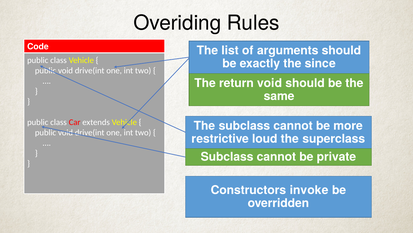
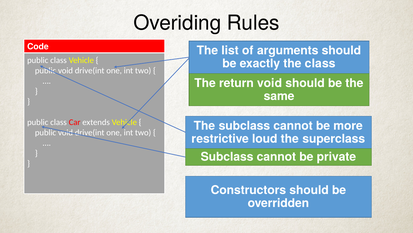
the since: since -> class (320, 63)
Constructors invoke: invoke -> should (309, 190)
